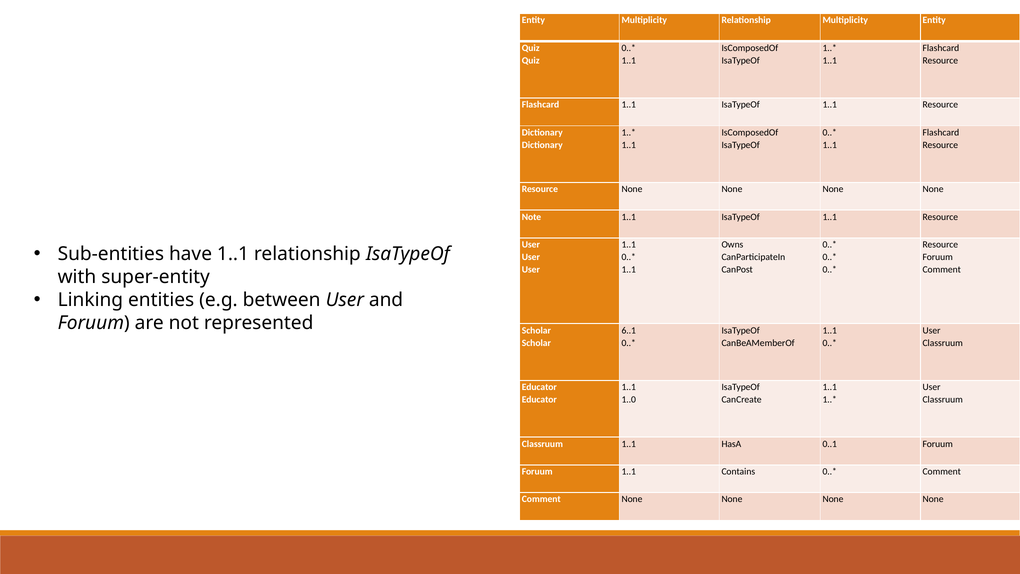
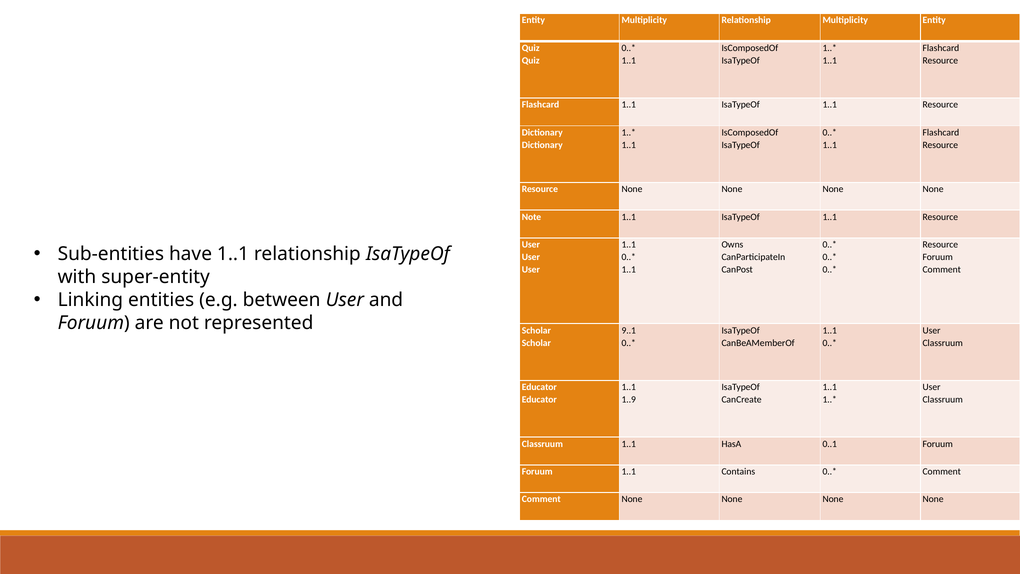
6..1: 6..1 -> 9..1 (629, 330)
1..0: 1..0 -> 1..9 (629, 399)
